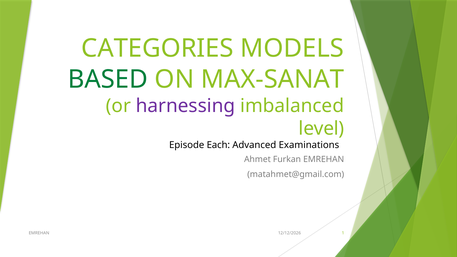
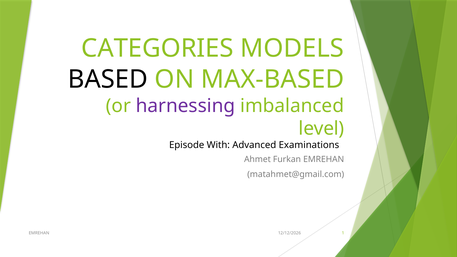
BASED colour: green -> black (108, 79)
MAX-SANAT: MAX-SANAT -> MAX-BASED (273, 79)
Each: Each -> With (218, 145)
